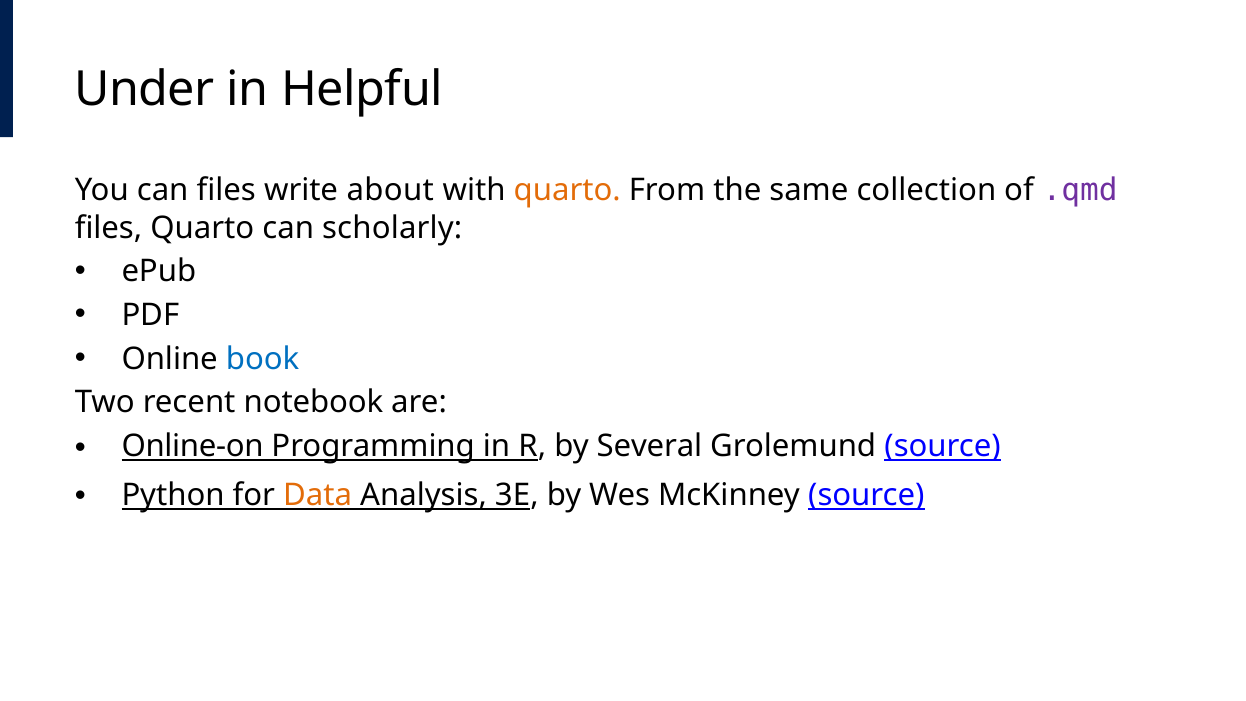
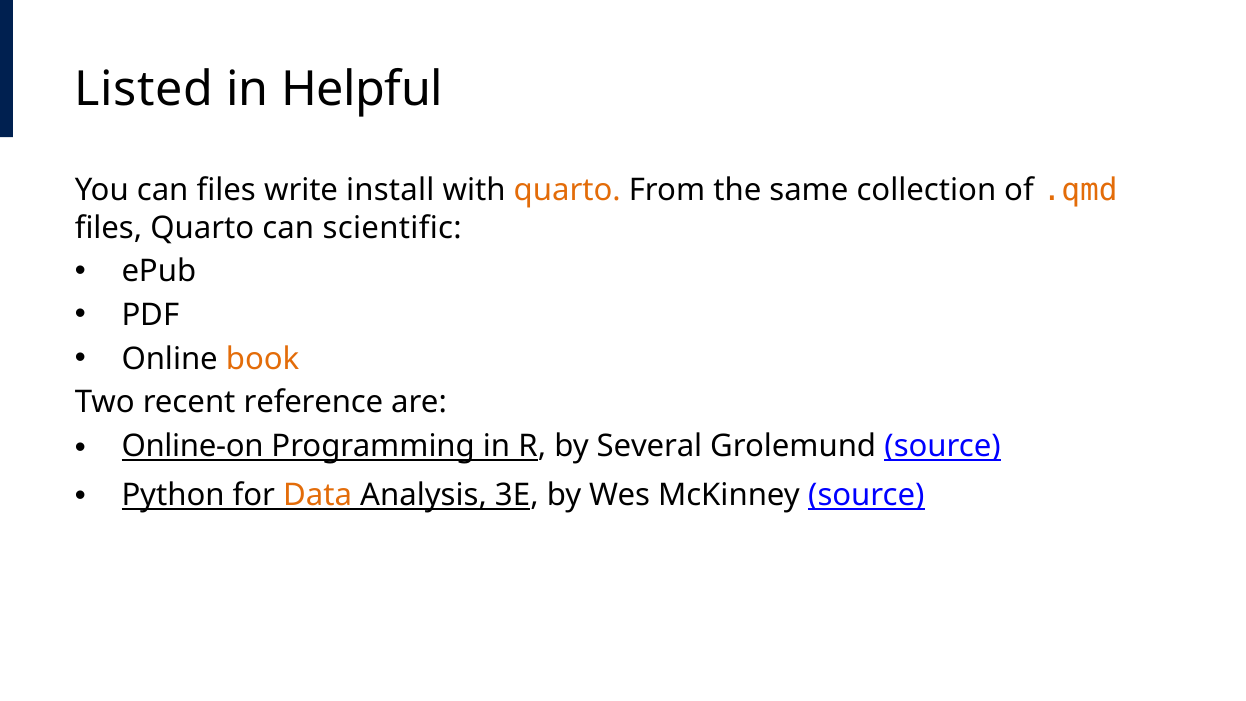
Under: Under -> Listed (144, 90)
about: about -> install (390, 191)
.qmd colour: purple -> orange (1080, 191)
scholarly: scholarly -> scientific (392, 228)
book colour: blue -> orange (263, 359)
notebook: notebook -> reference (313, 402)
